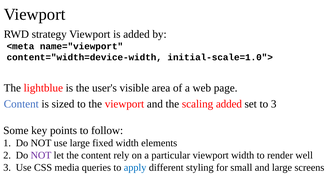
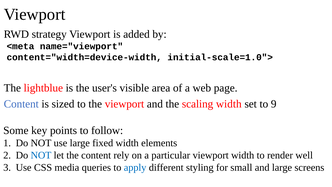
scaling added: added -> width (229, 104)
to 3: 3 -> 9 (274, 104)
NOT colour: purple -> blue (41, 155)
